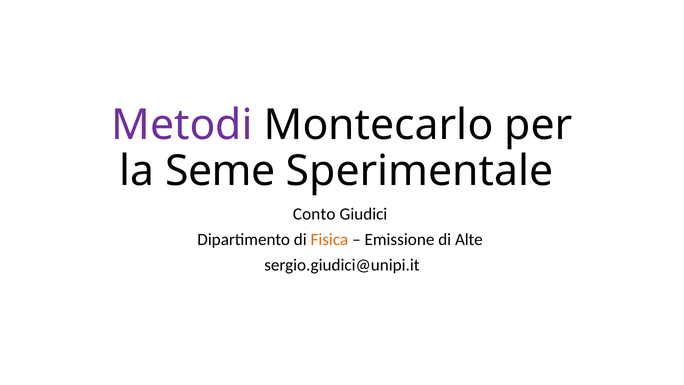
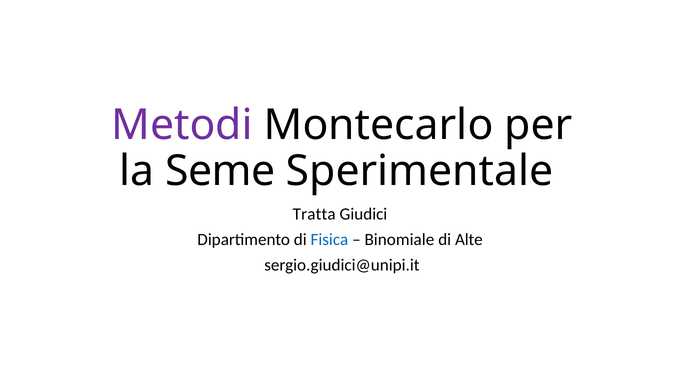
Conto: Conto -> Tratta (314, 214)
Fisica colour: orange -> blue (329, 239)
Emissione: Emissione -> Binomiale (399, 239)
